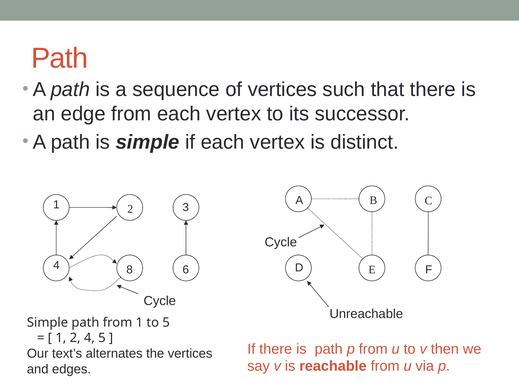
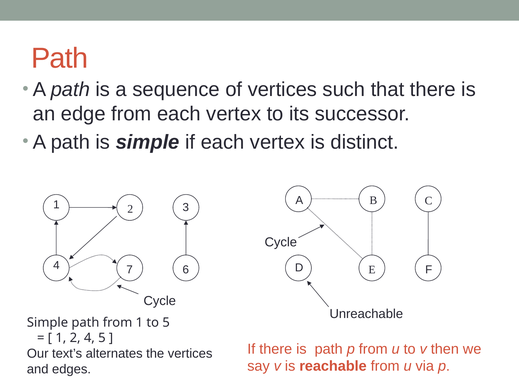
8: 8 -> 7 (130, 270)
